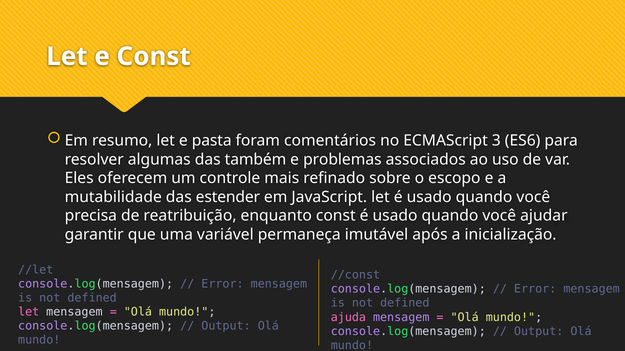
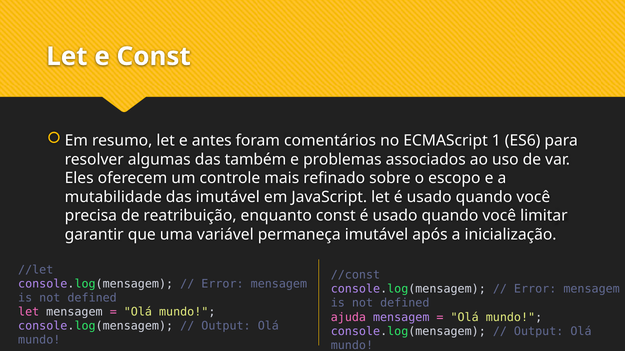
pasta: pasta -> antes (212, 141)
3: 3 -> 1 (496, 141)
das estender: estender -> imutável (228, 197)
ajudar: ajudar -> limitar (544, 216)
